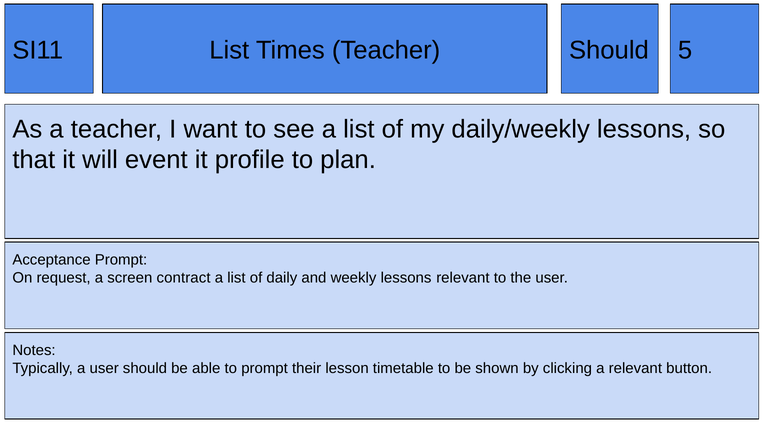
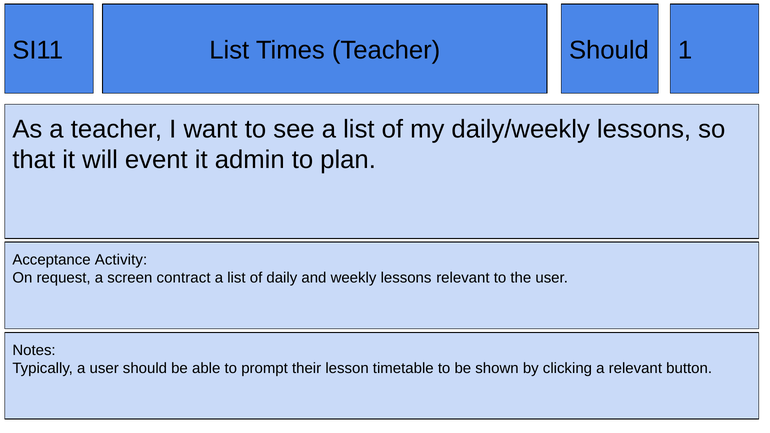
5: 5 -> 1 (685, 50)
profile: profile -> admin (250, 160)
Acceptance Prompt: Prompt -> Activity (121, 260)
